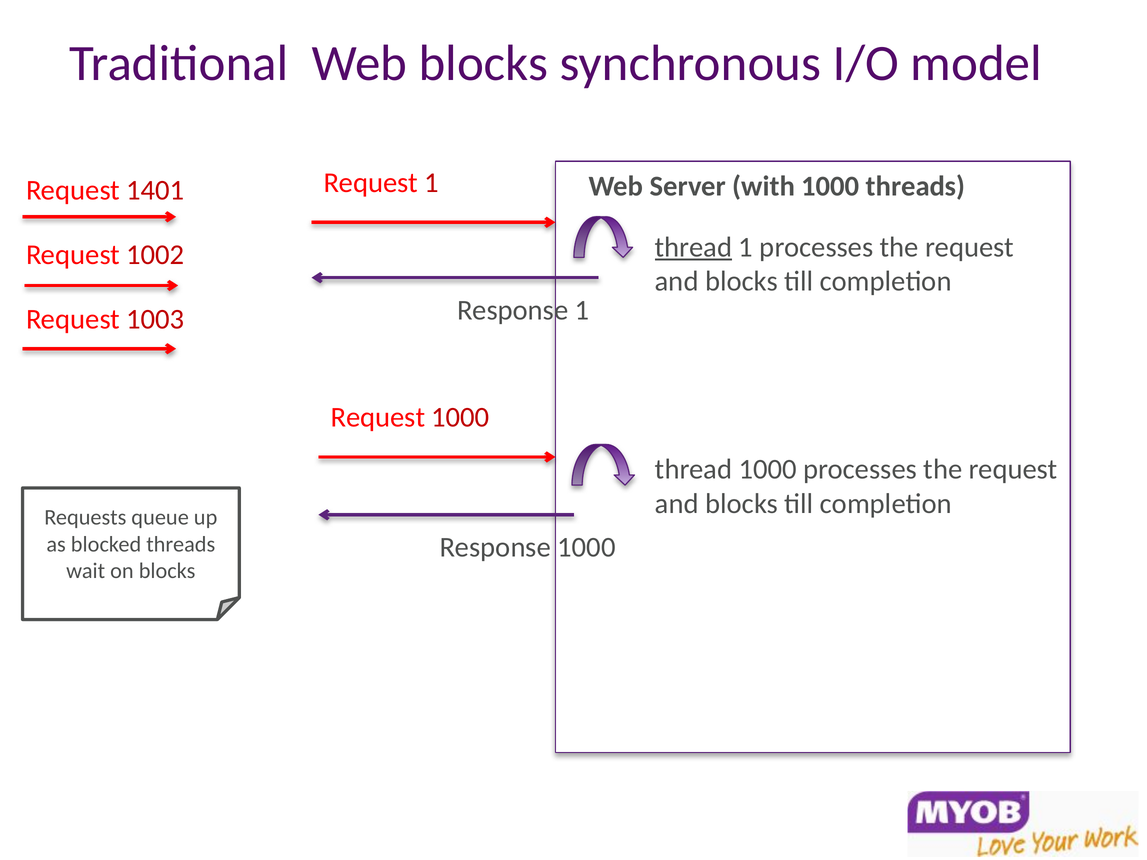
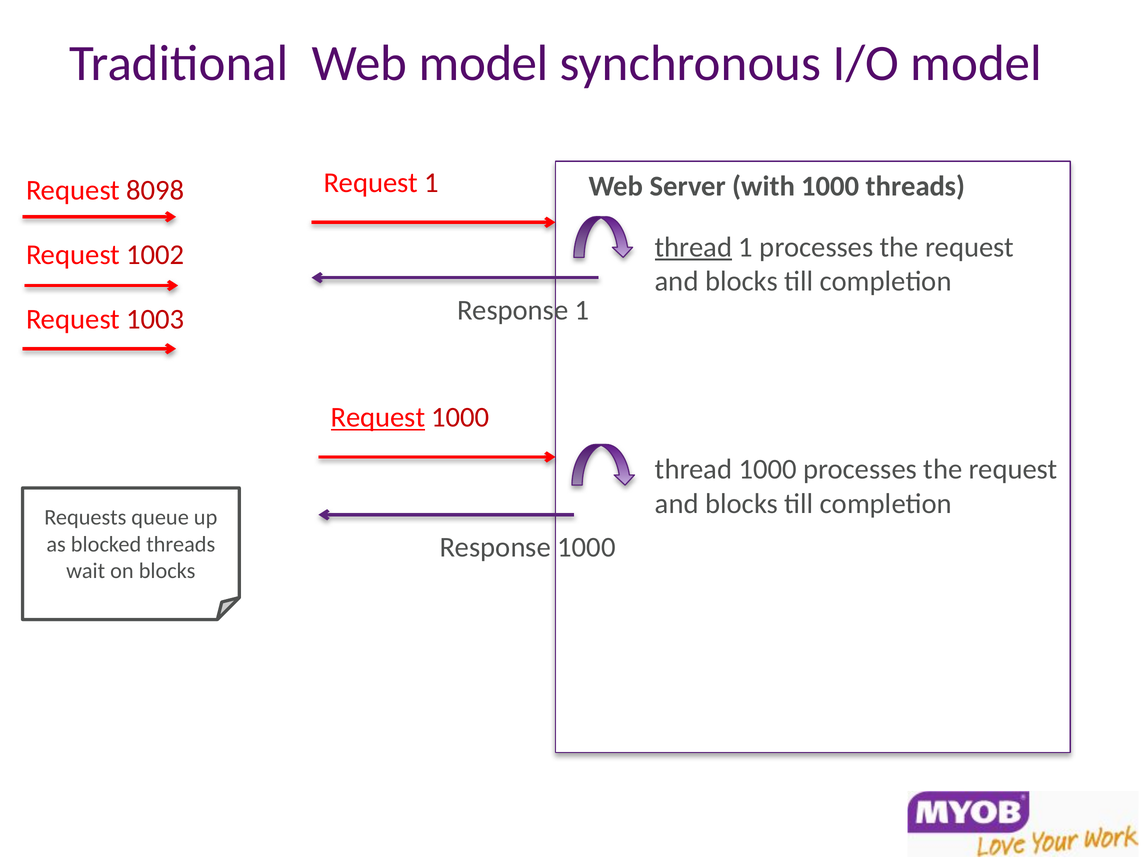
Web blocks: blocks -> model (484, 63)
1401: 1401 -> 8098 (155, 190)
Request underline: none -> present (378, 418)
